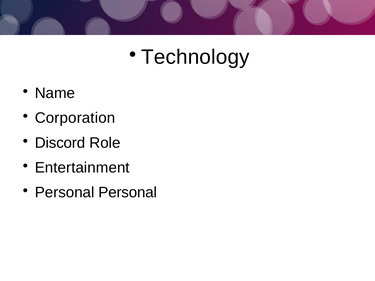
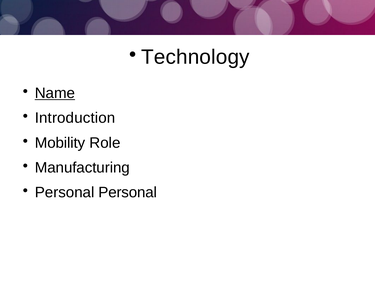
Name underline: none -> present (55, 93)
Corporation: Corporation -> Introduction (75, 118)
Discord: Discord -> Mobility (60, 143)
Entertainment: Entertainment -> Manufacturing (82, 168)
